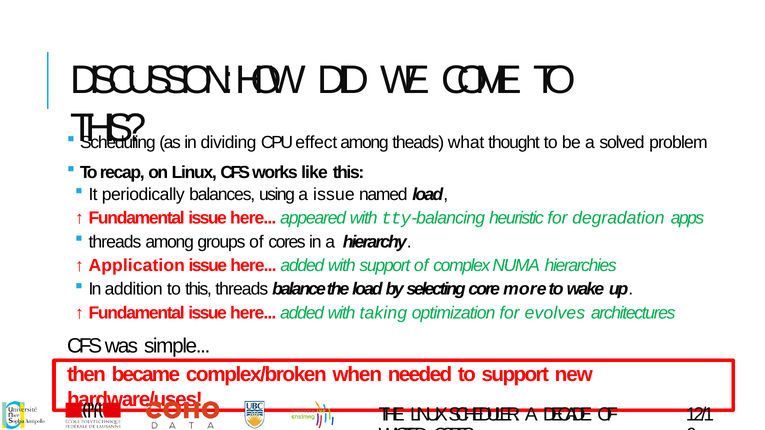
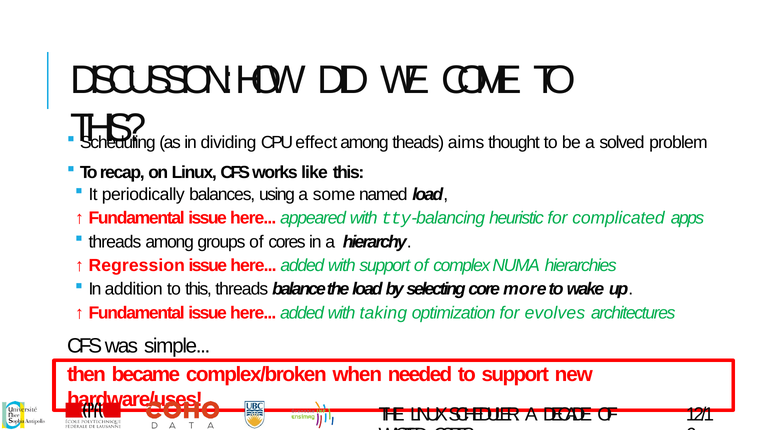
what: what -> aims (466, 142)
a issue: issue -> some (334, 195)
degradation: degradation -> complicated (618, 218)
Application: Application -> Regression (137, 266)
